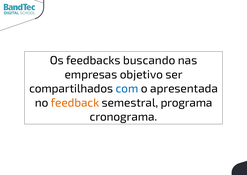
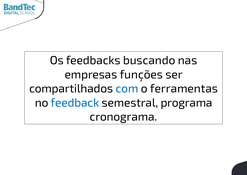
objetivo: objetivo -> funções (141, 74)
apresentada: apresentada -> ferramentas (184, 89)
feedback colour: orange -> blue (75, 103)
